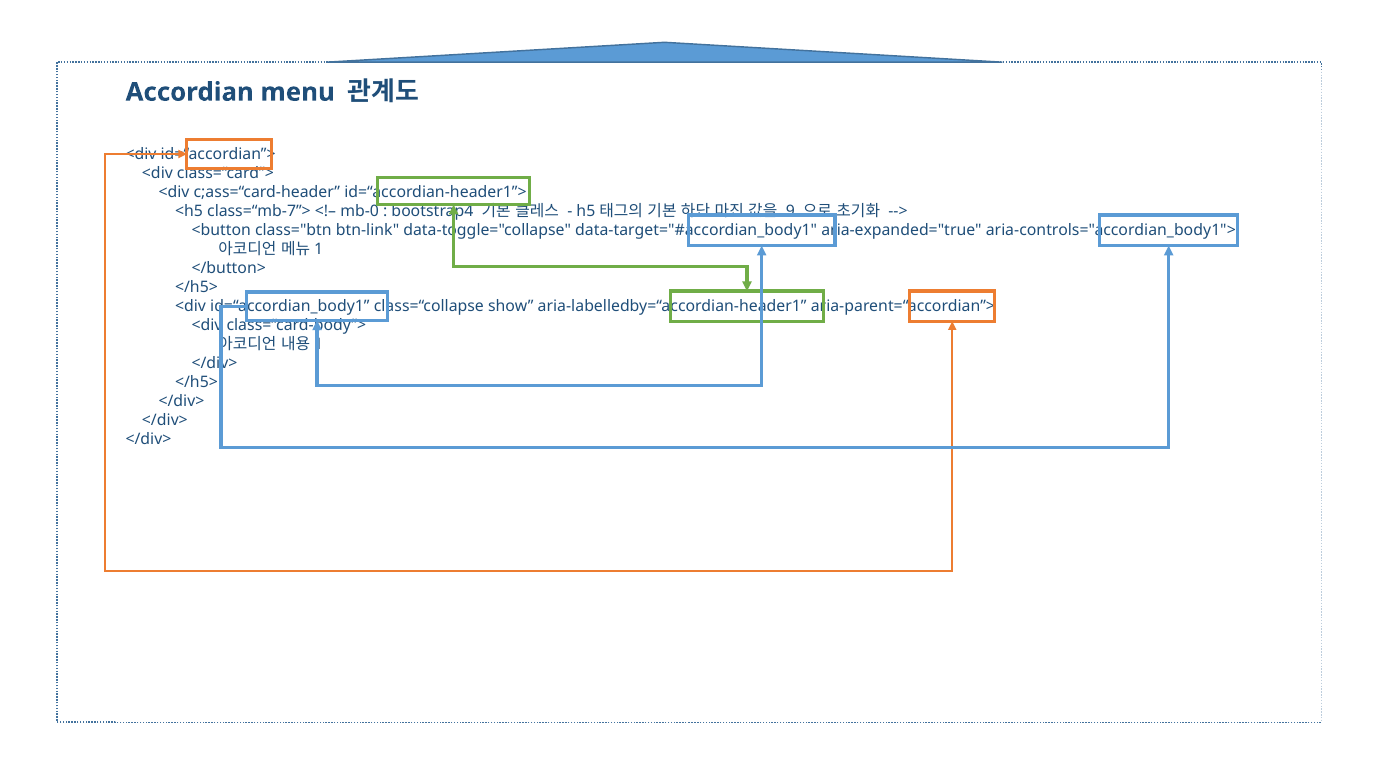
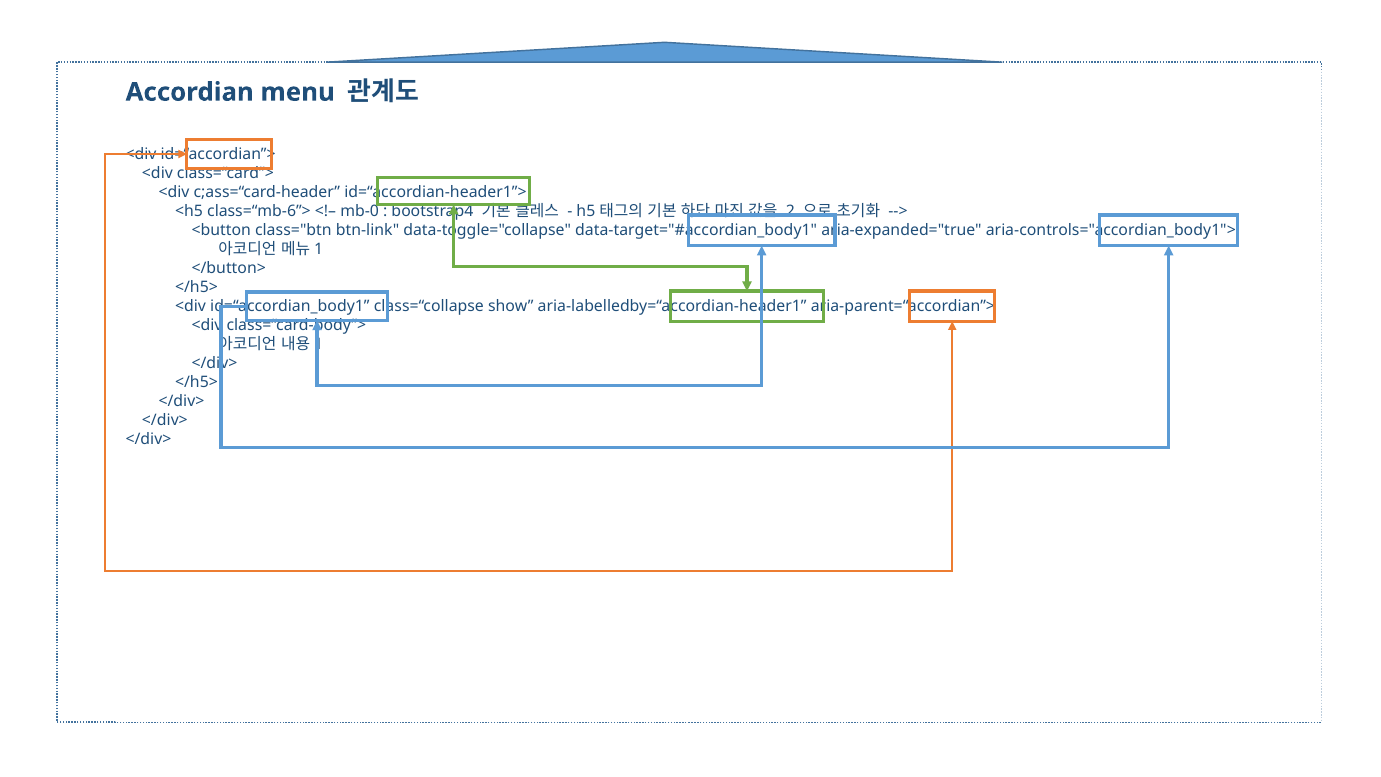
class=“mb-7”>: class=“mb-7”> -> class=“mb-6”> (259, 212)
9: 9 -> 2 (790, 212)
